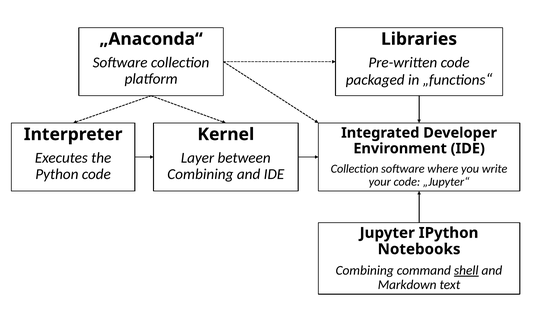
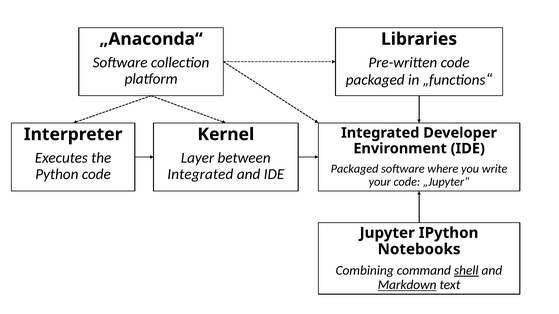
Collection: Collection -> Packaged (355, 169)
Combining: Combining -> Integrated (200, 174)
Markdown underline: none -> present (407, 285)
